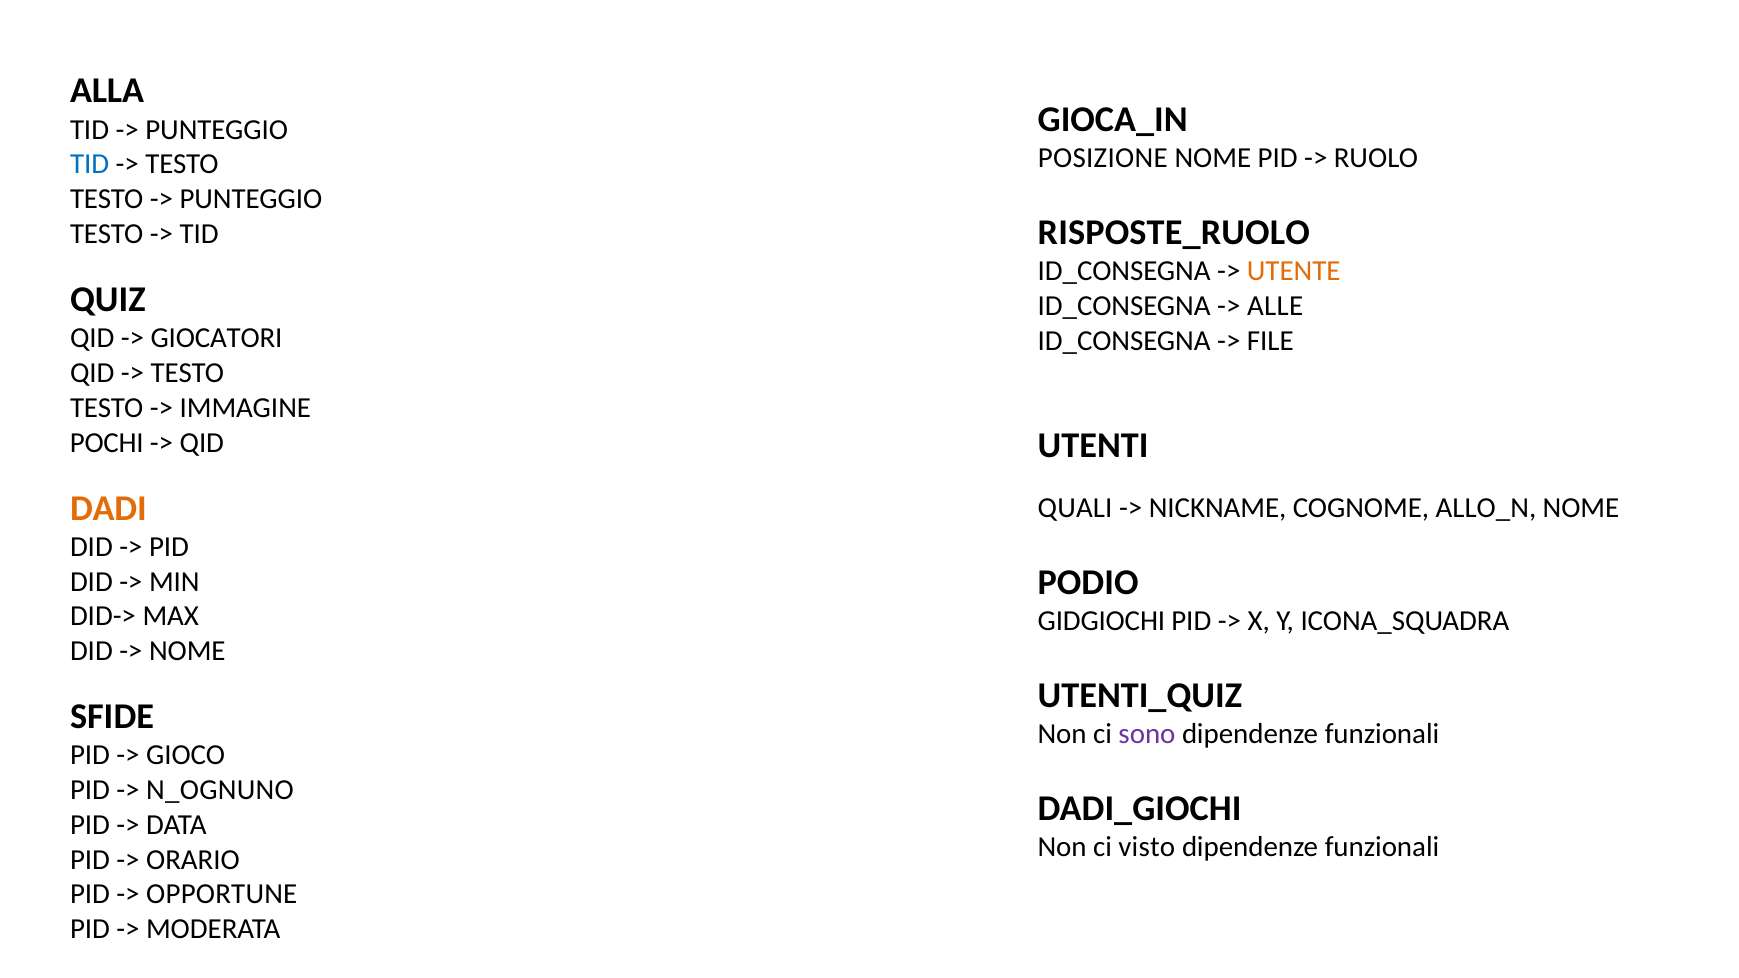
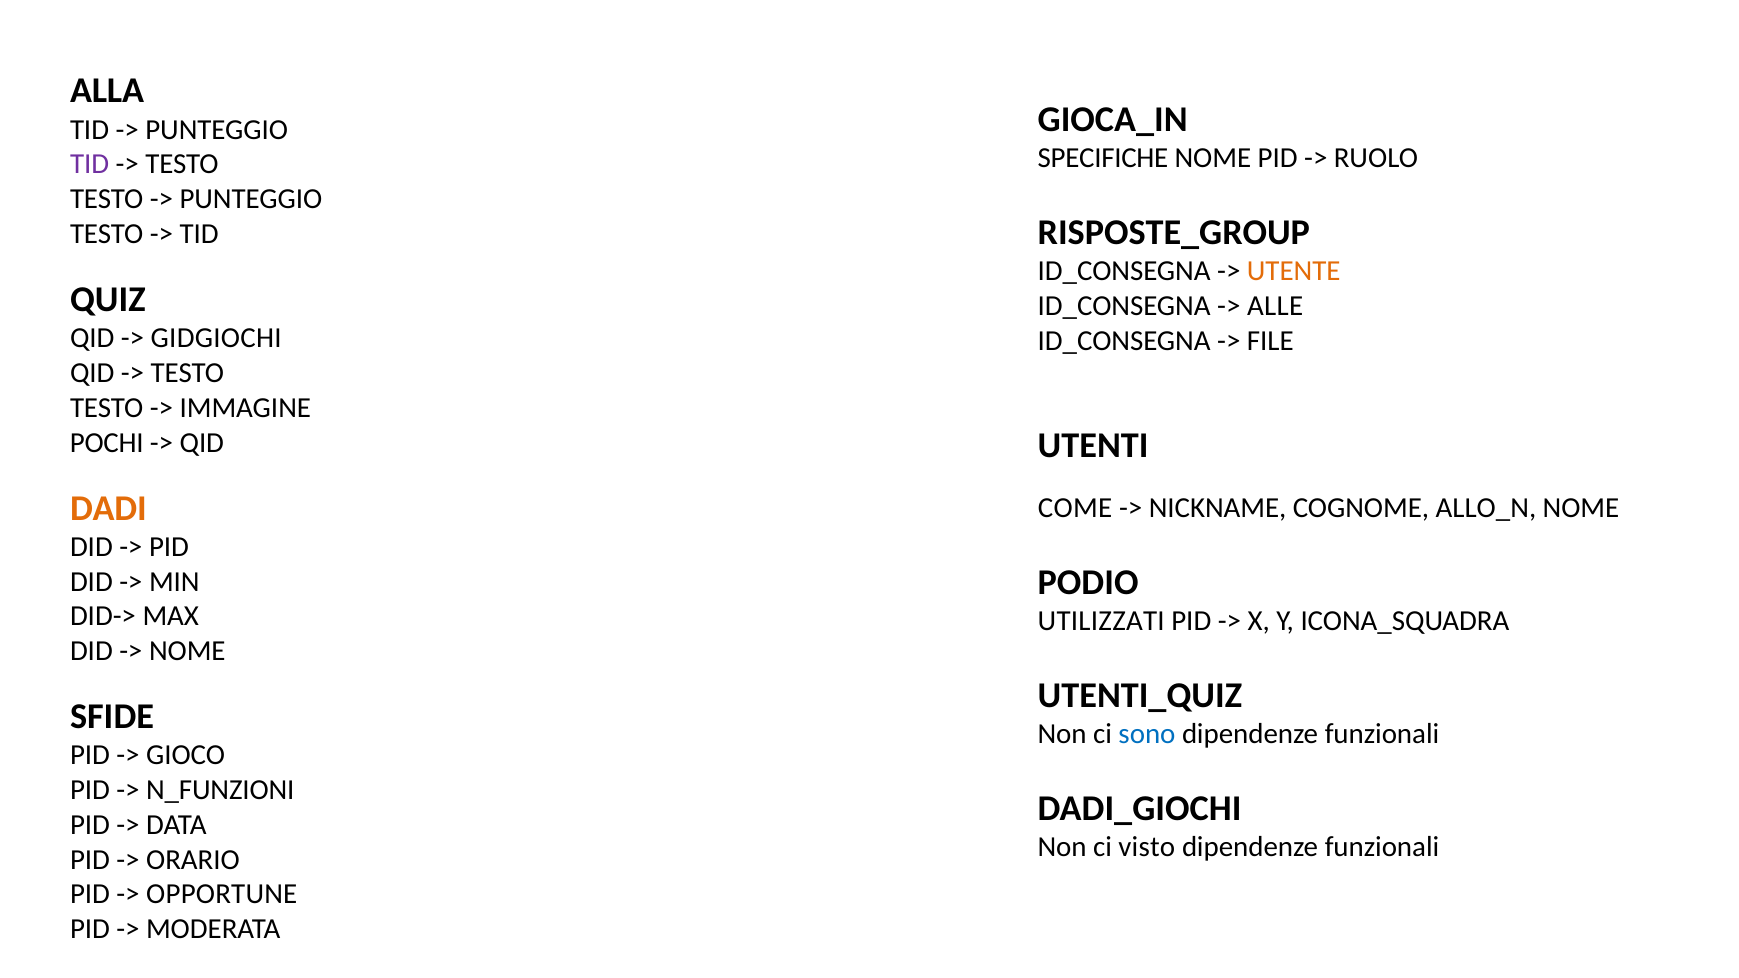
POSIZIONE: POSIZIONE -> SPECIFICHE (1103, 158)
TID colour: blue -> purple (90, 164)
RISPOSTE_RUOLO: RISPOSTE_RUOLO -> RISPOSTE_GROUP (1174, 233)
GIOCATORI: GIOCATORI -> GIDGIOCHI (216, 338)
QUALI: QUALI -> COME (1075, 508)
GIDGIOCHI: GIDGIOCHI -> UTILIZZATI (1101, 622)
sono colour: purple -> blue (1147, 735)
N_OGNUNO: N_OGNUNO -> N_FUNZIONI (220, 790)
